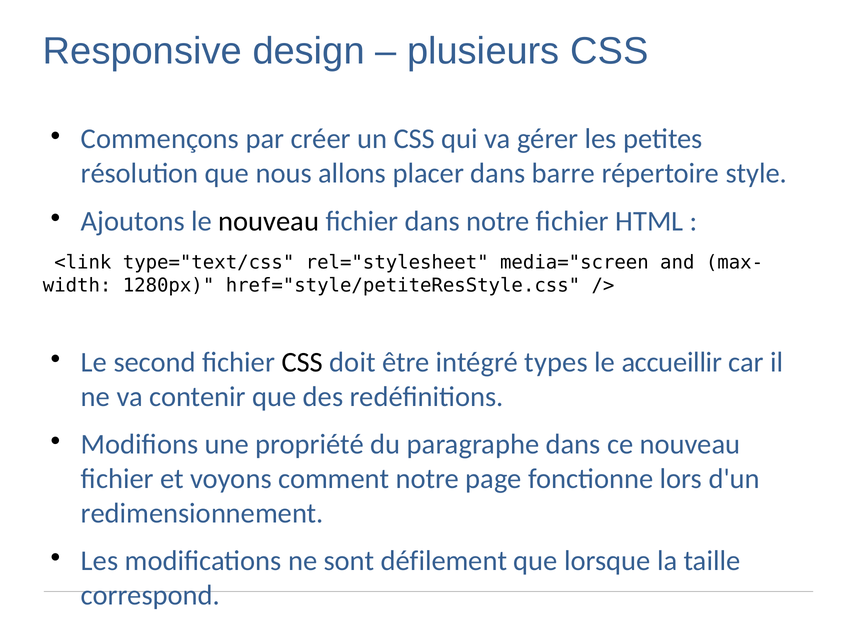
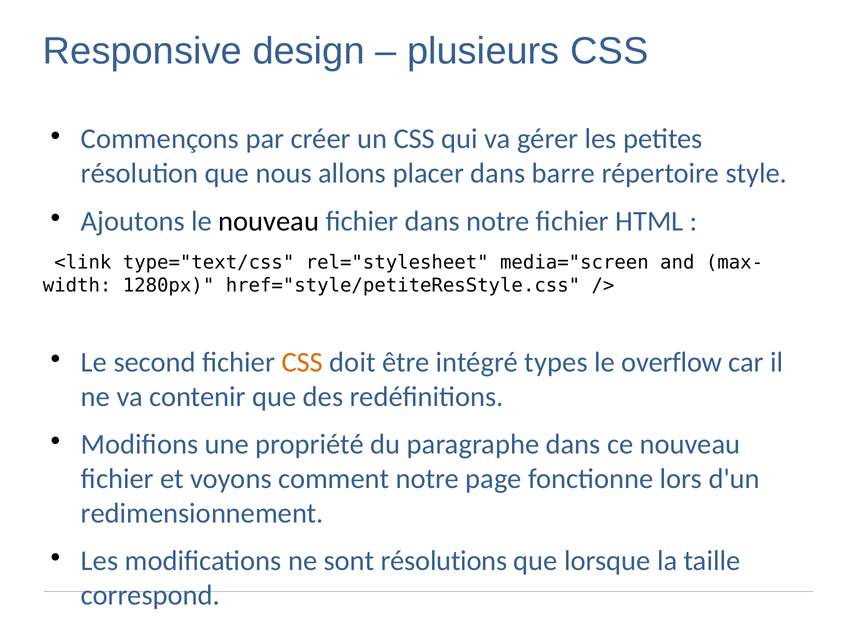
CSS colour: black -> orange (302, 362)
accueillir: accueillir -> overflow (672, 362)
défilement: défilement -> résolutions (444, 561)
